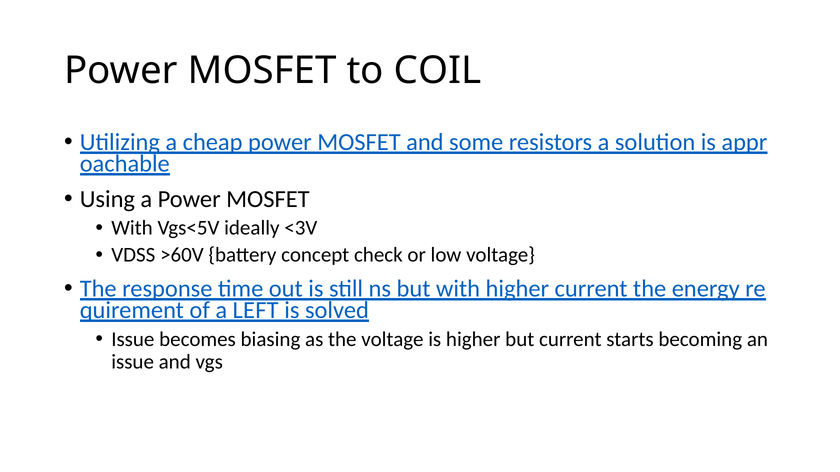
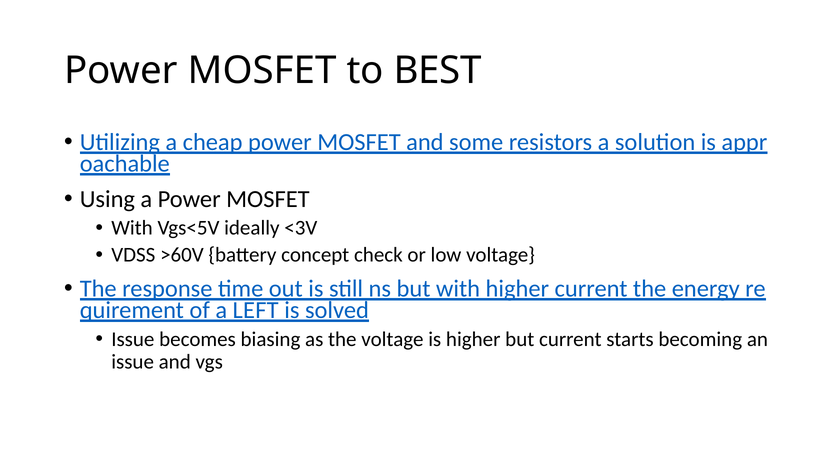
COIL: COIL -> BEST (438, 71)
